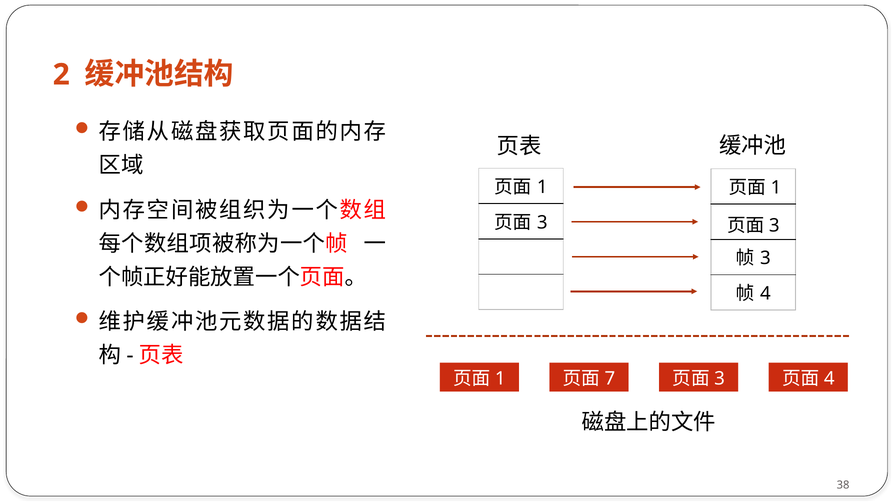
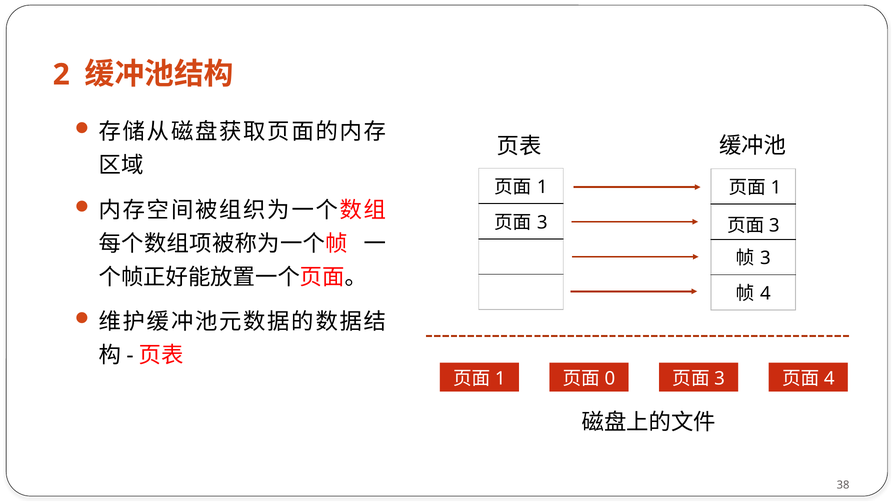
7: 7 -> 0 (610, 378)
